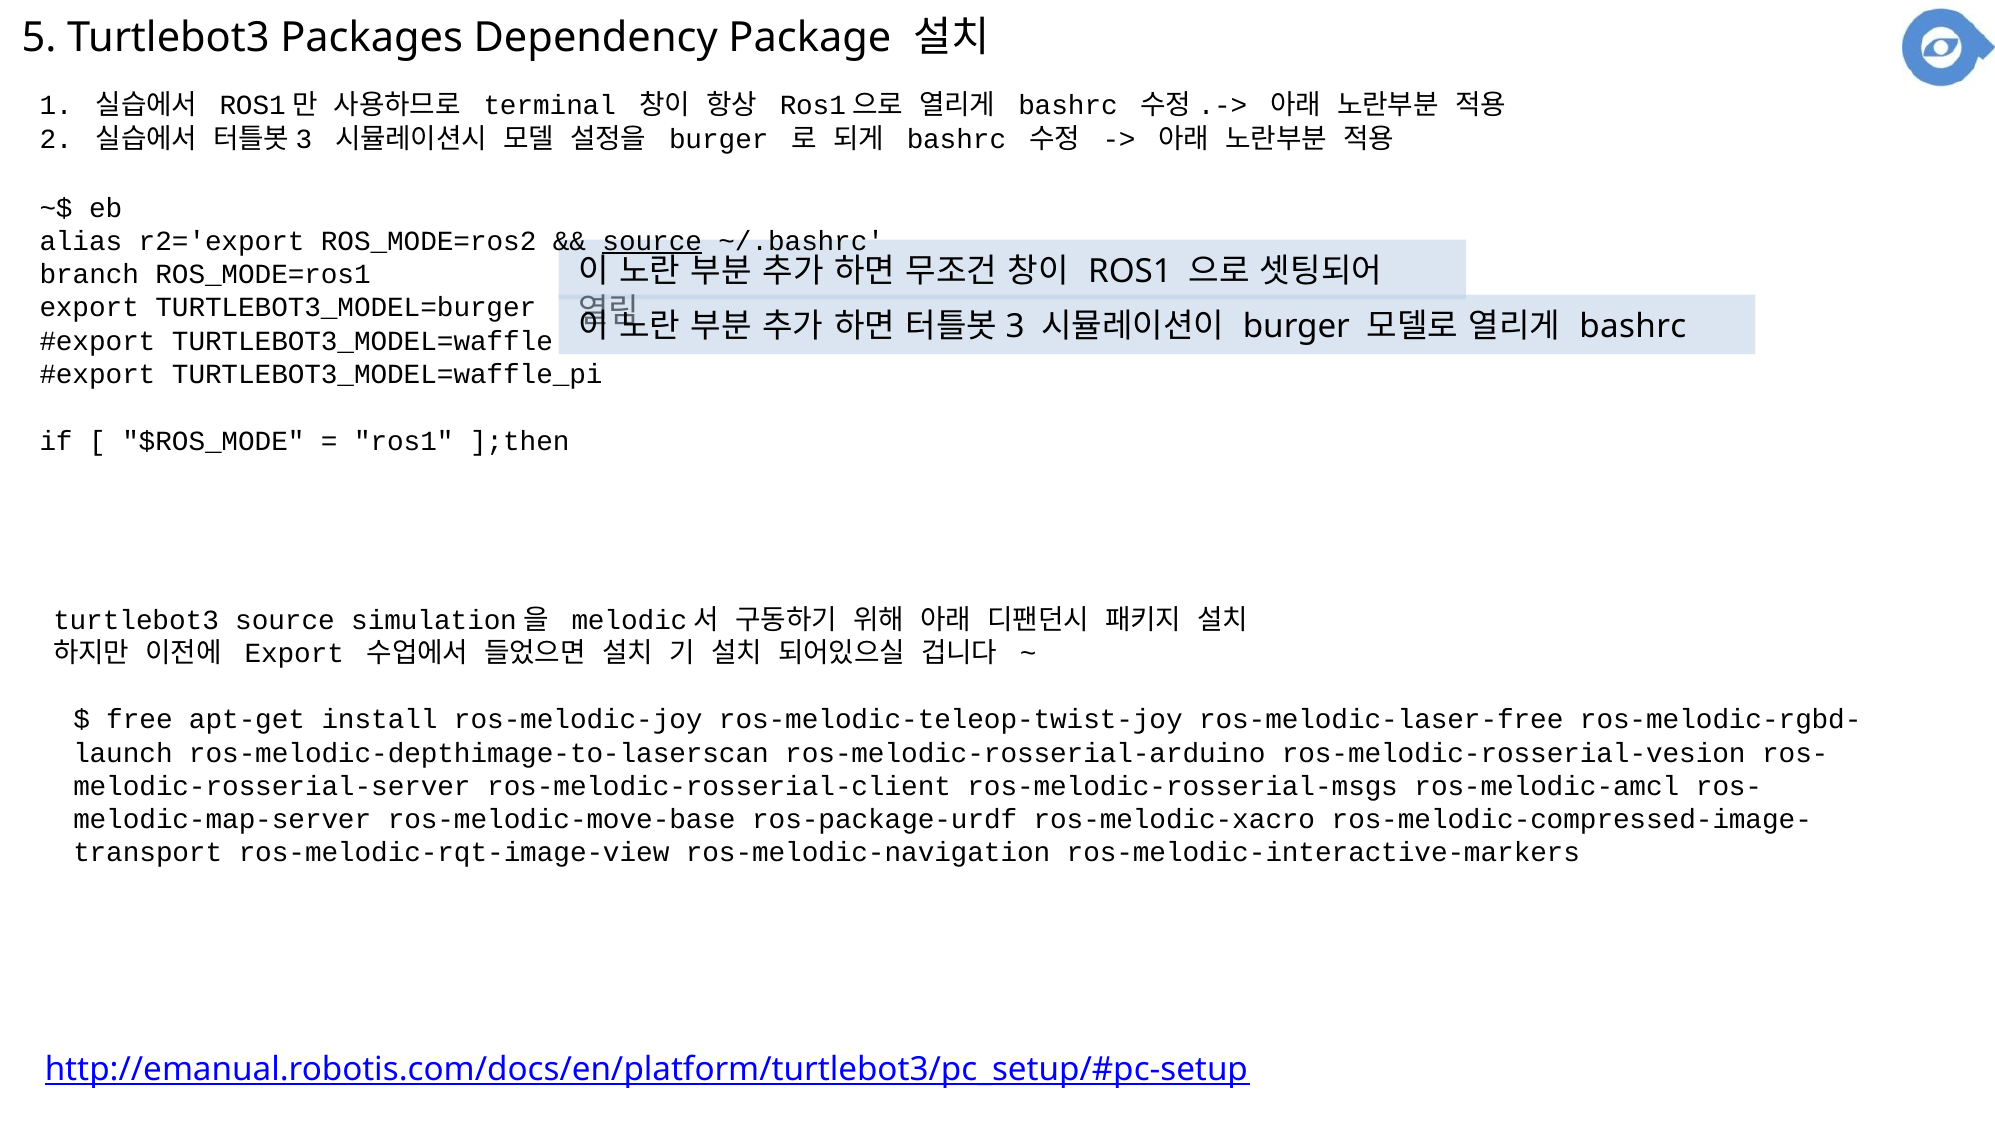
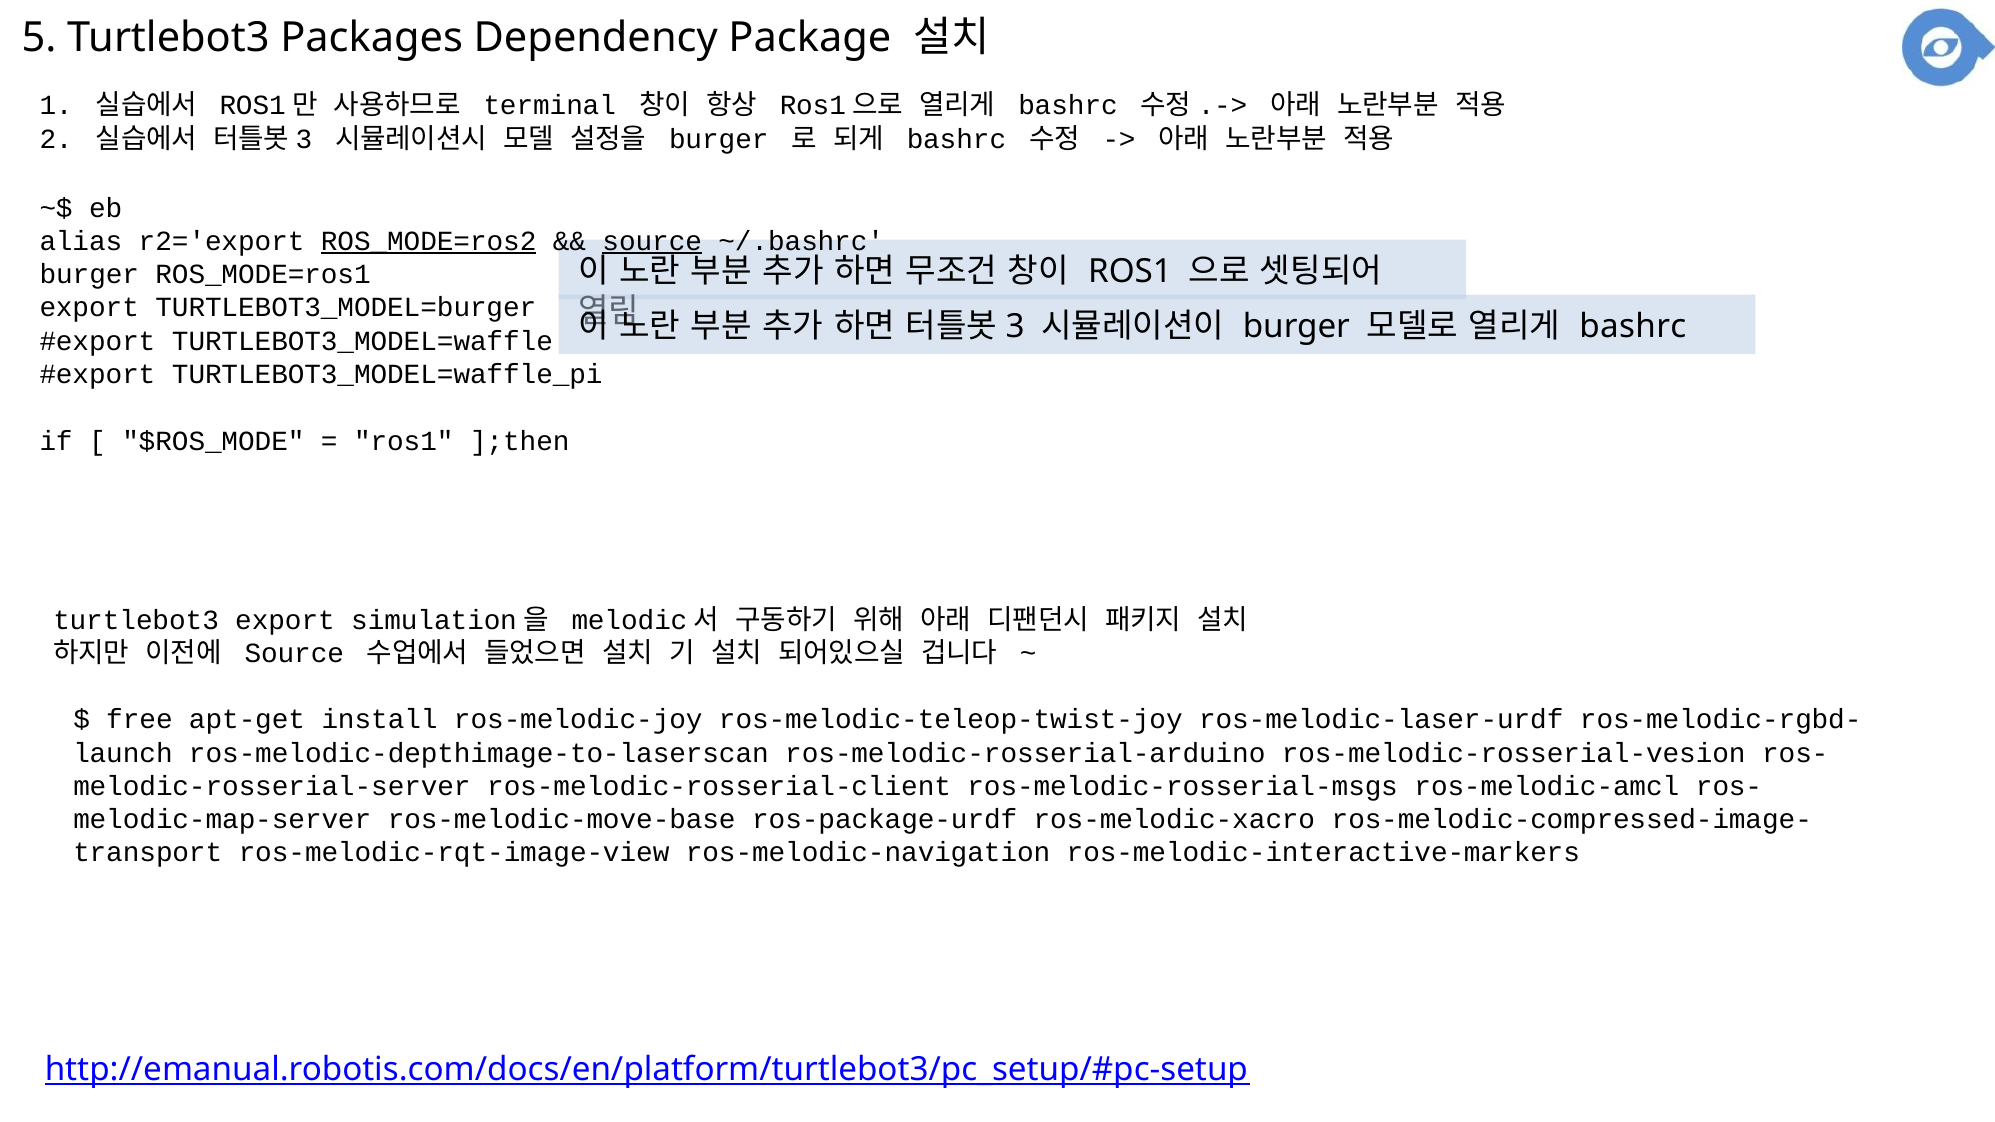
ROS_MODE=ros2 underline: none -> present (429, 241)
branch: branch -> burger (89, 275)
turtlebot3 source: source -> export (285, 620)
Export: Export -> Source (294, 653)
ros-melodic-laser-free: ros-melodic-laser-free -> ros-melodic-laser-urdf (1381, 720)
